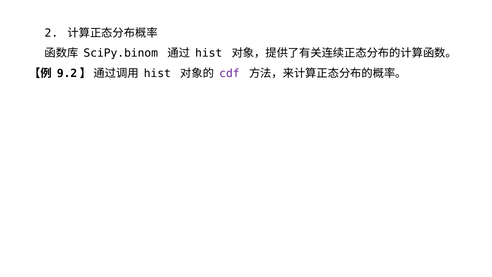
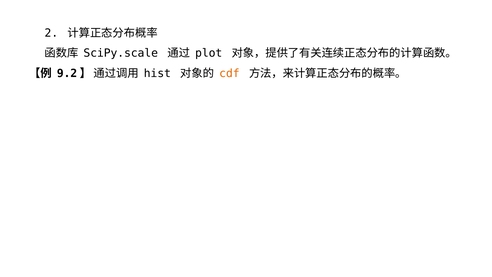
SciPy.binom: SciPy.binom -> SciPy.scale (121, 53)
hist: hist -> plot (209, 53)
cdf colour: purple -> orange (229, 74)
